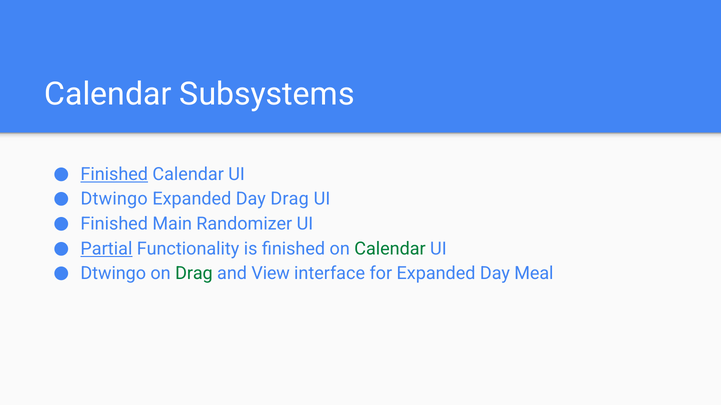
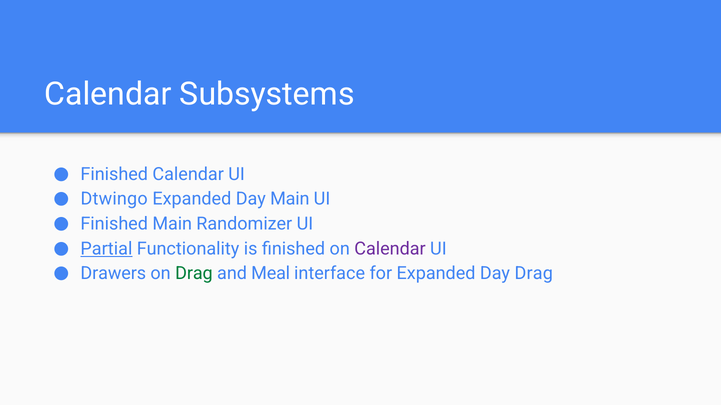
Finished underline: present -> none (114, 174)
Day Drag: Drag -> Main (290, 199)
Calendar colour: green -> purple (390, 249)
Dtwingo: Dtwingo -> Drawers (113, 274)
View: View -> Meal (271, 274)
Day Meal: Meal -> Drag (534, 274)
